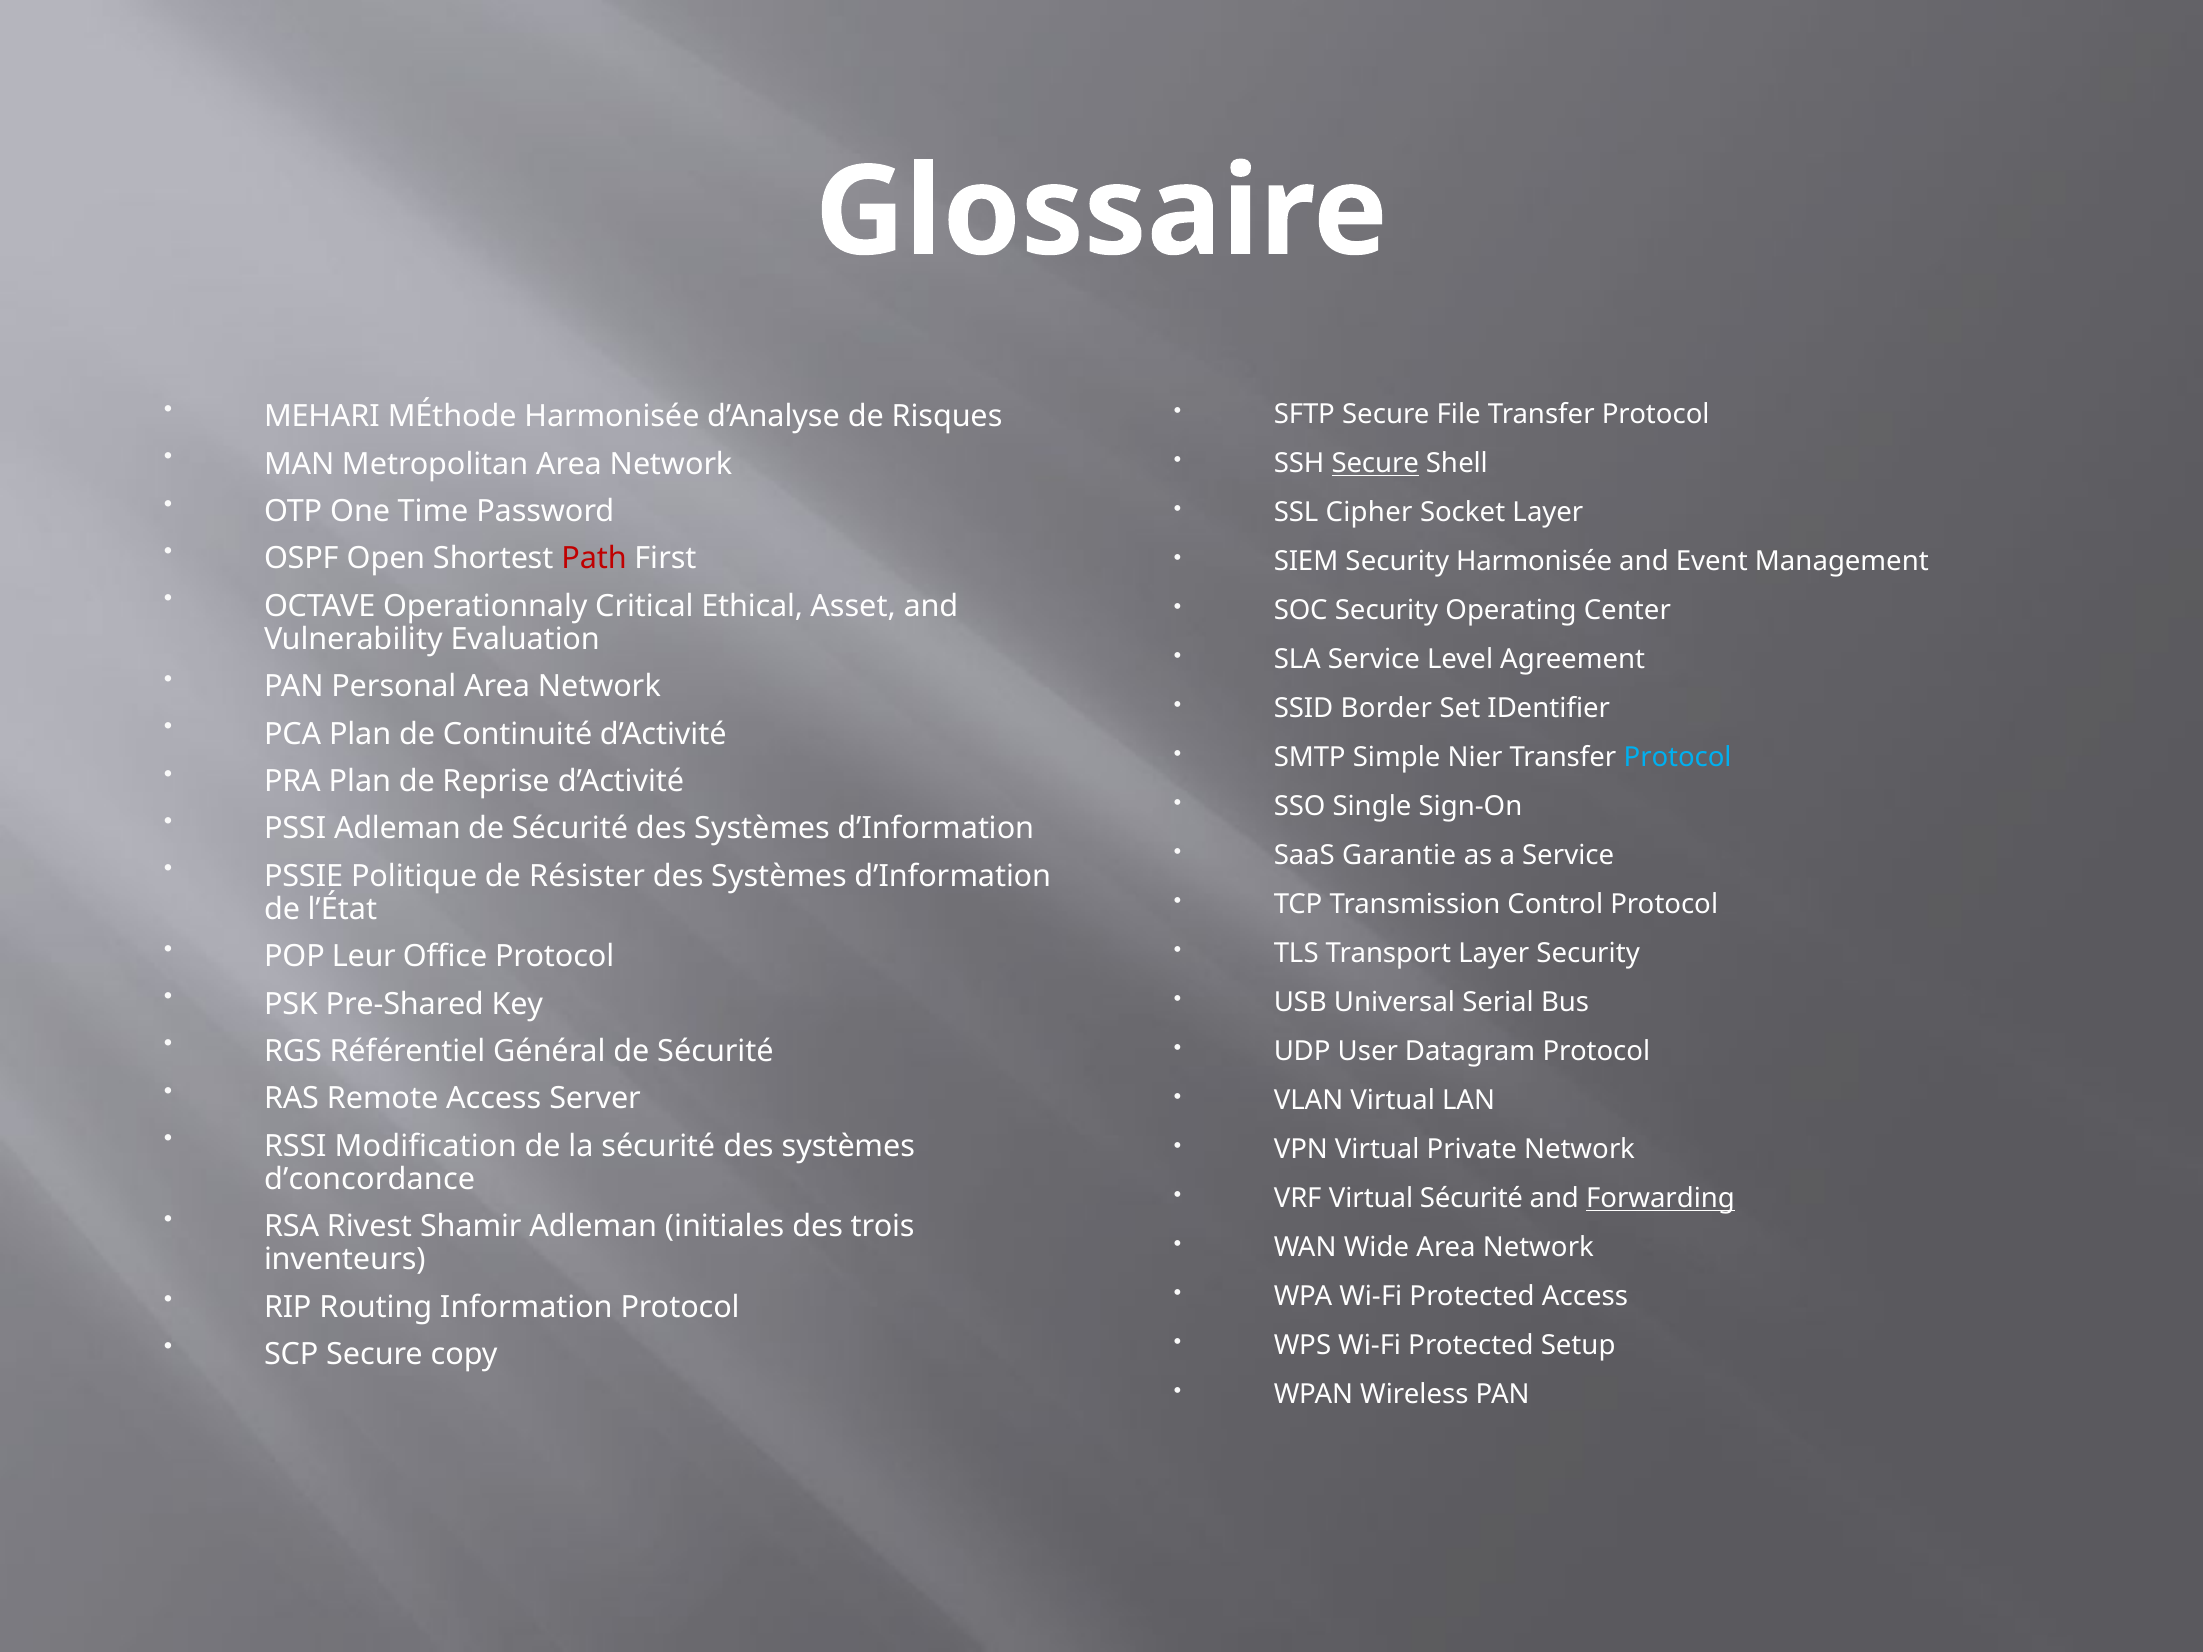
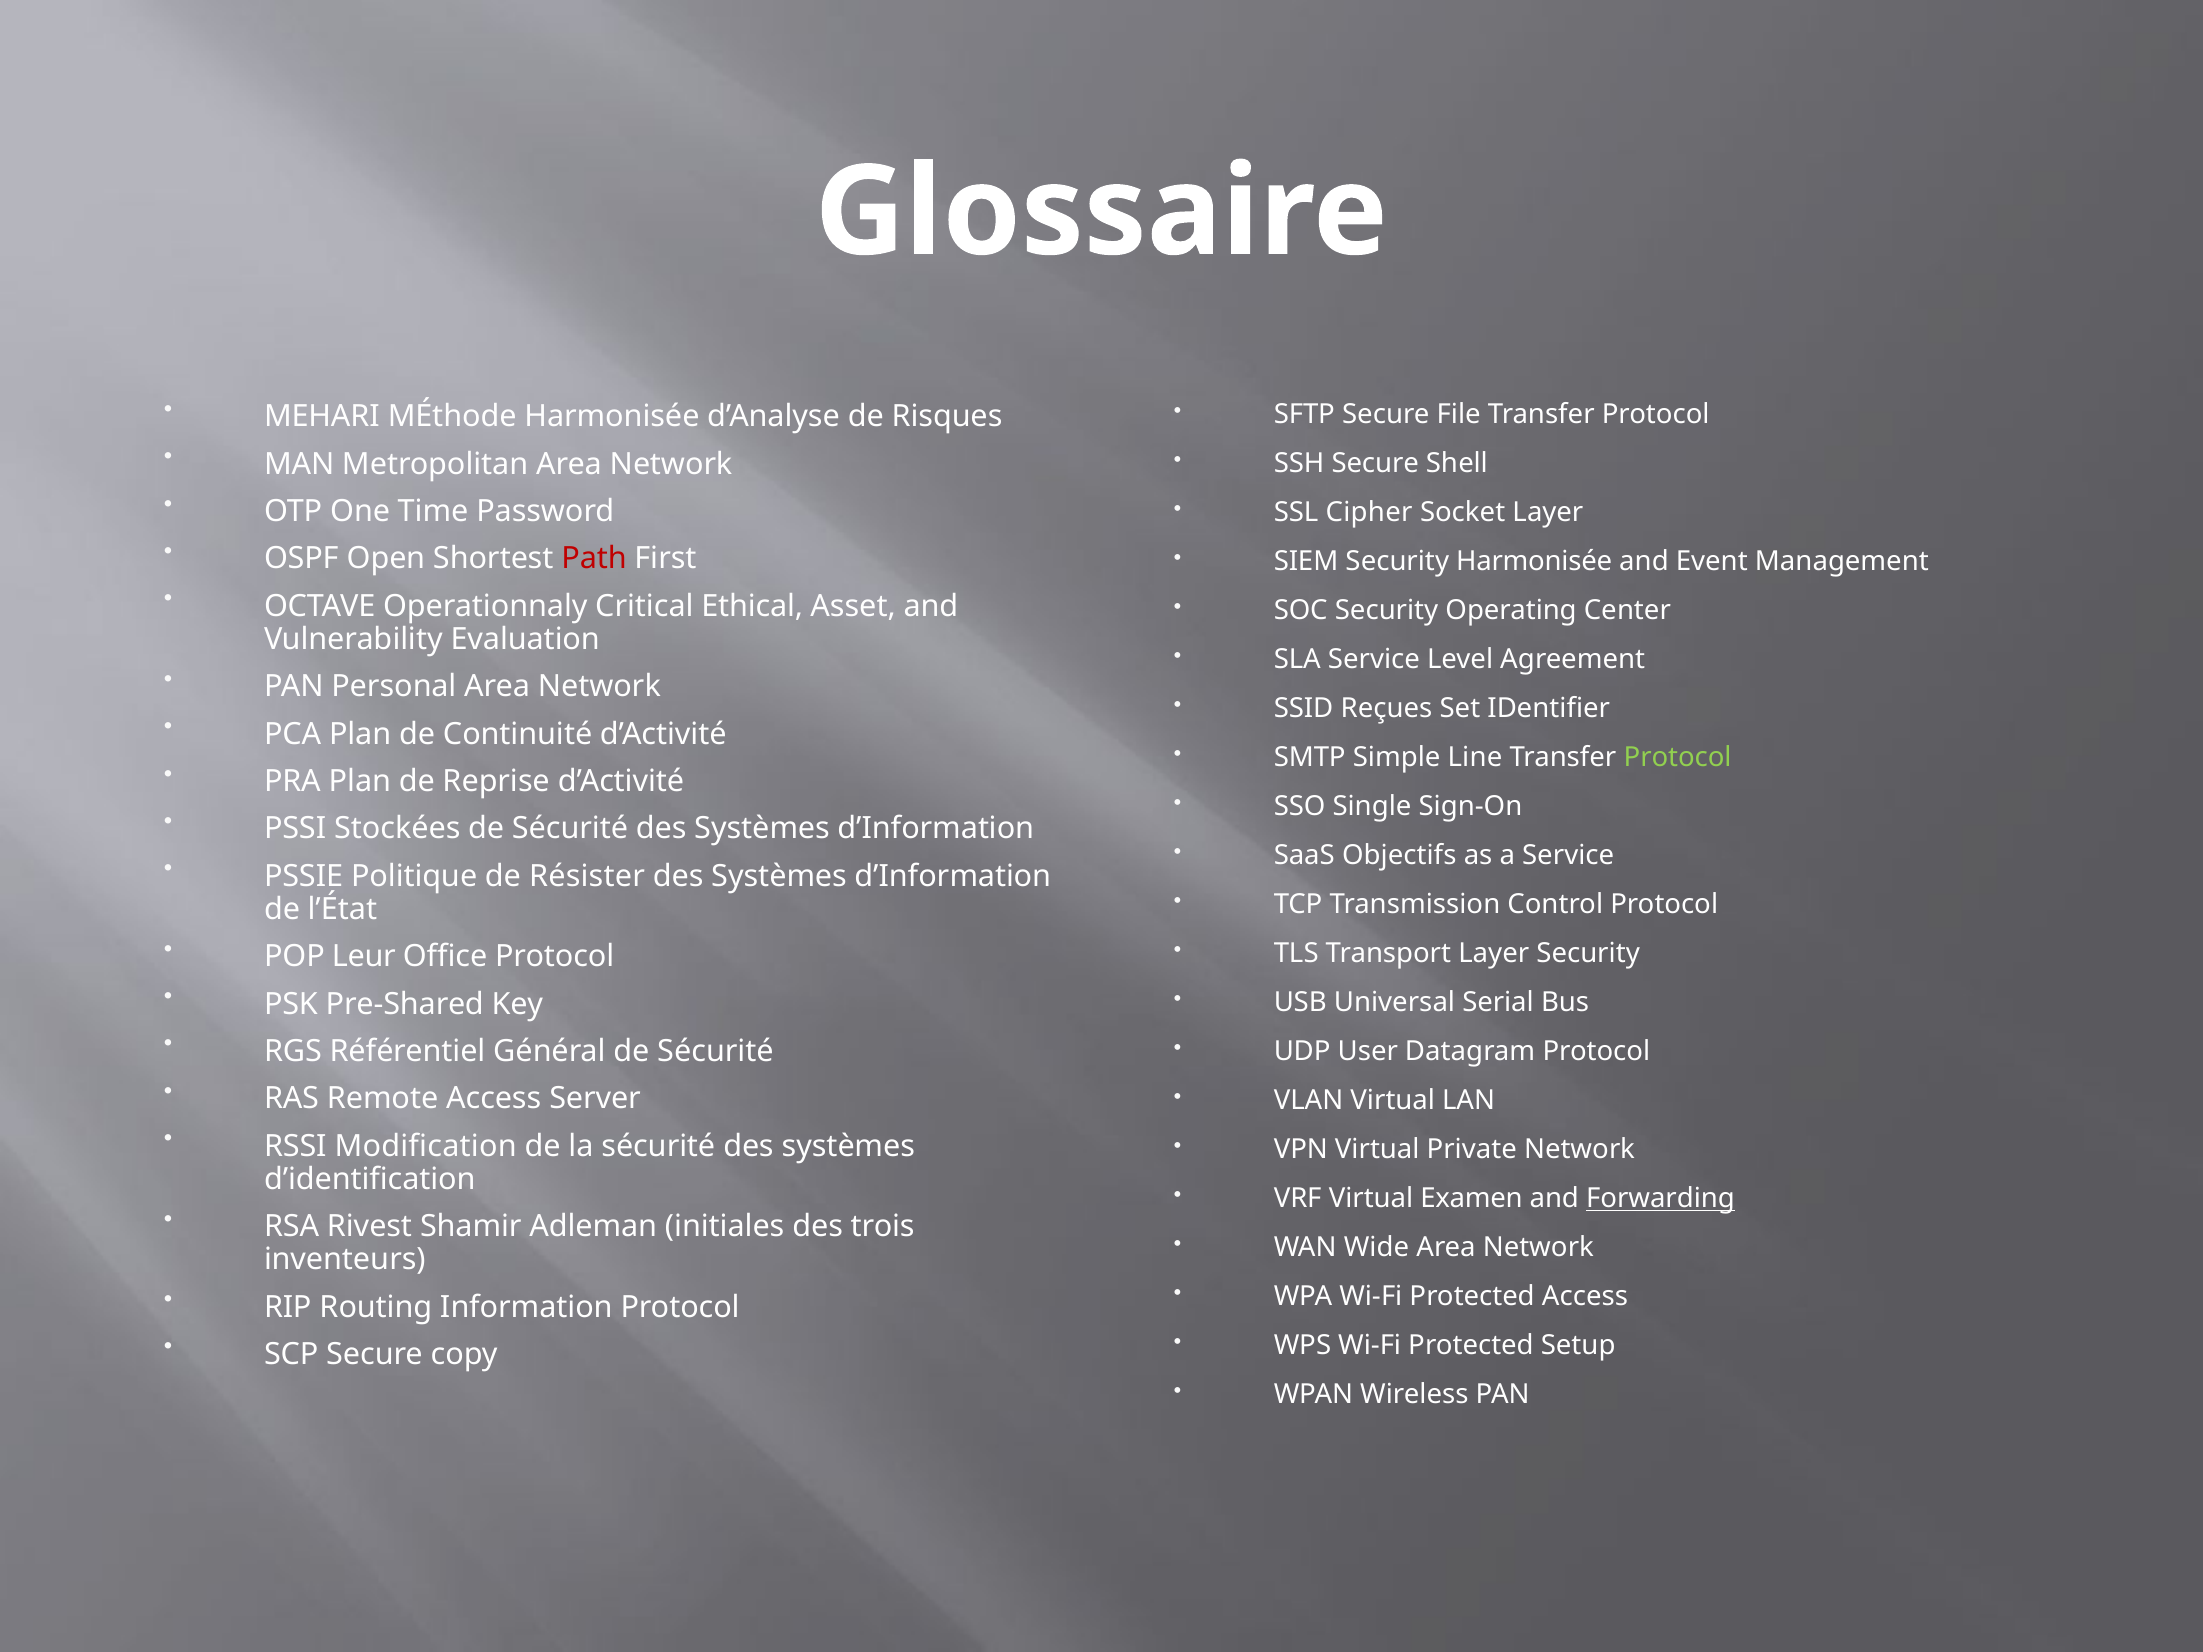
Secure underline: present -> none (1375, 464)
Border: Border -> Reçues (1386, 709)
Nier: Nier -> Line (1475, 758)
Protocol colour: light blue -> light green (1678, 758)
PSSI Adleman: Adleman -> Stockées (397, 829)
Garantie: Garantie -> Objectifs (1399, 856)
d’concordance: d’concordance -> d’identification (370, 1179)
Virtual Sécurité: Sécurité -> Examen (1471, 1199)
